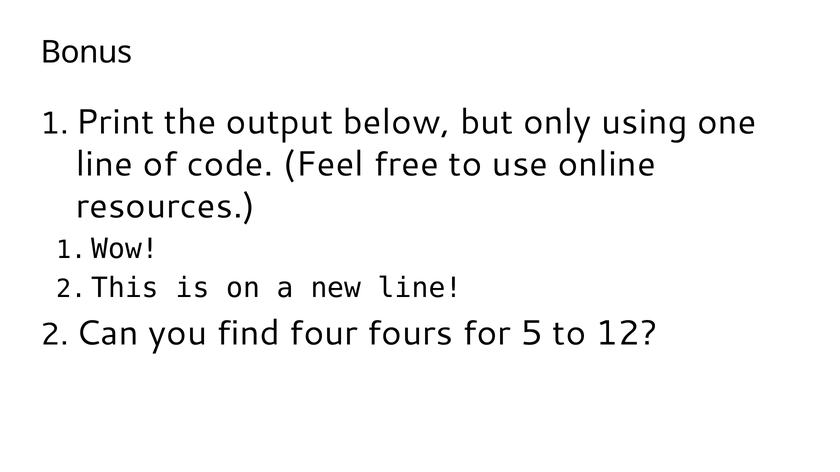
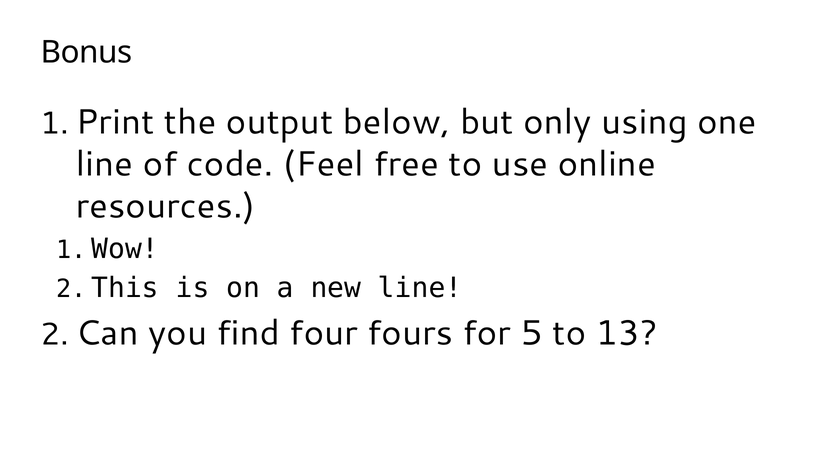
12: 12 -> 13 (627, 334)
